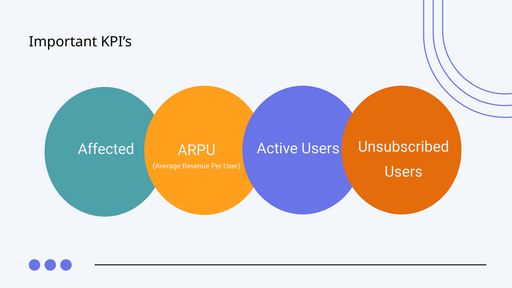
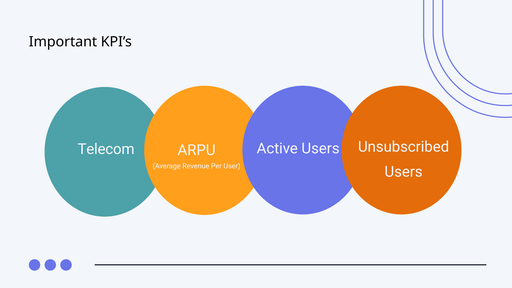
Affected: Affected -> Telecom (106, 149)
